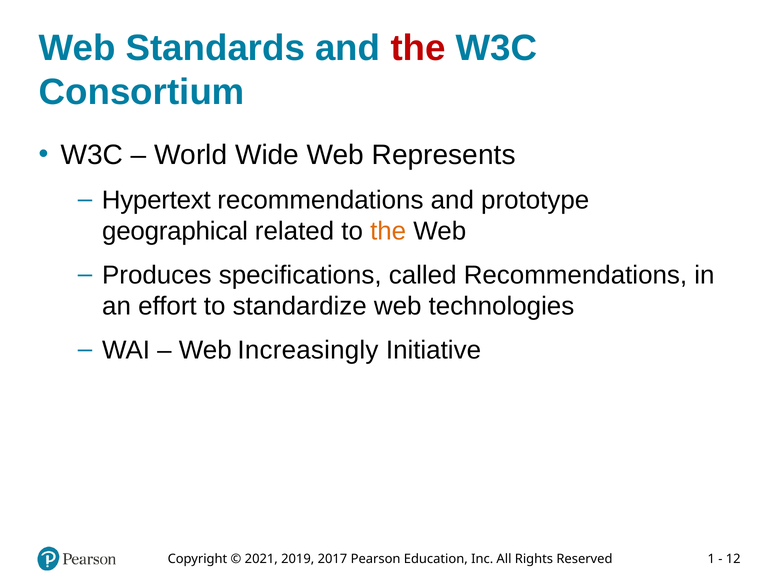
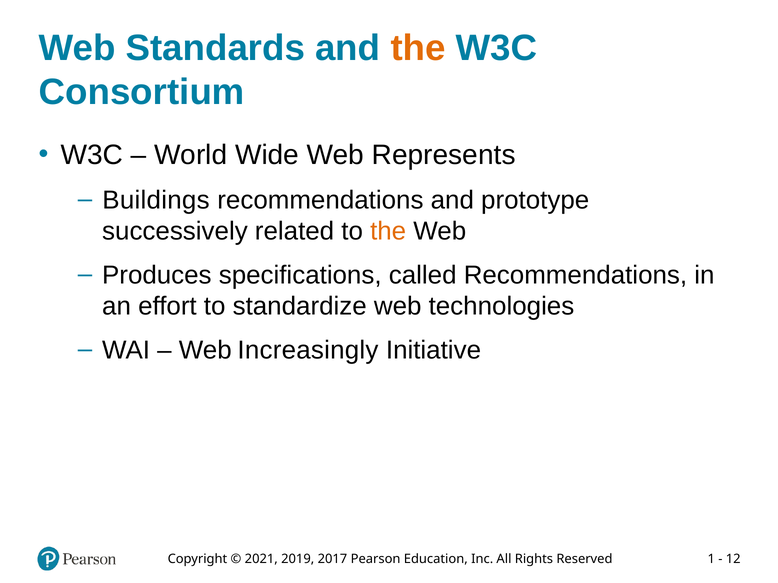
the colour: red -> orange (418, 48)
Hypertext: Hypertext -> Buildings (156, 200)
geographical: geographical -> successively (175, 231)
